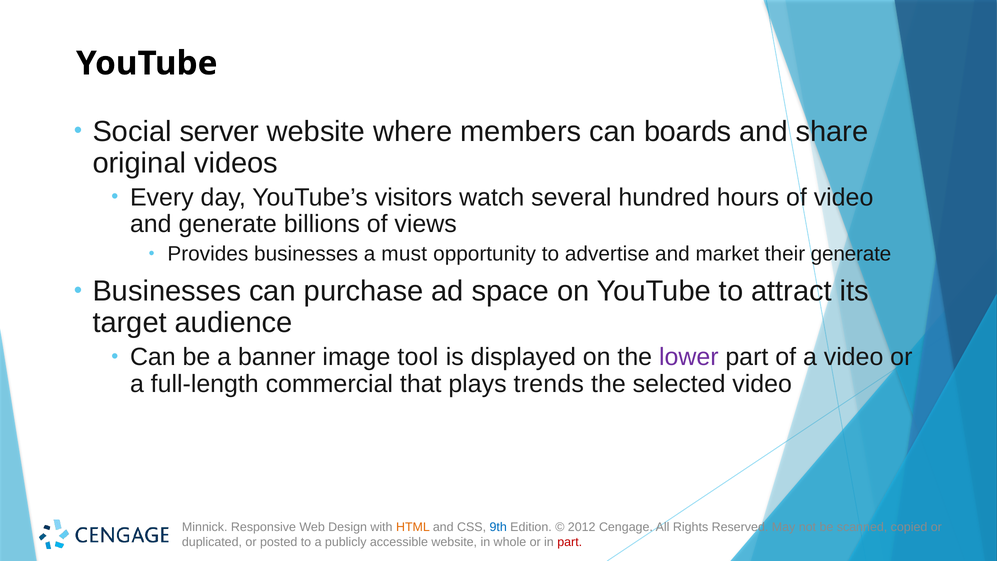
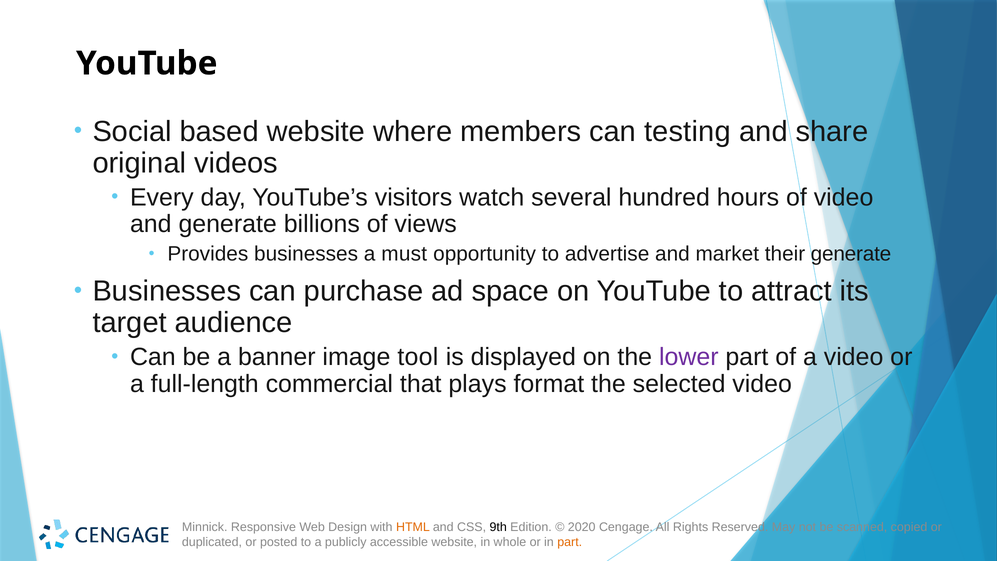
server: server -> based (219, 131)
boards: boards -> testing (688, 131)
trends: trends -> format (549, 384)
9th colour: blue -> black (498, 527)
2012: 2012 -> 2020 (582, 527)
part colour: red -> orange (570, 542)
